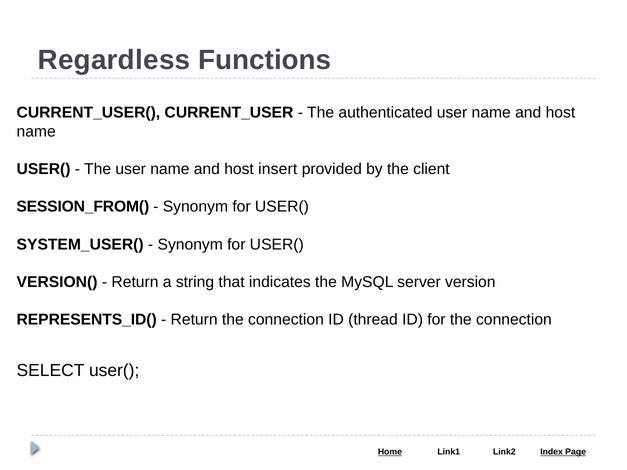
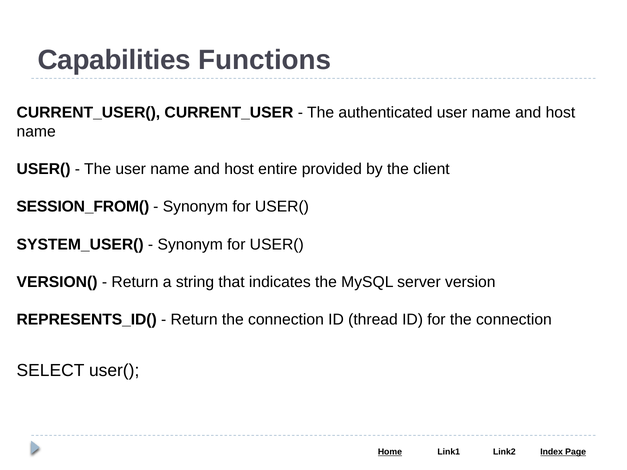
Regardless: Regardless -> Capabilities (114, 60)
insert: insert -> entire (278, 169)
